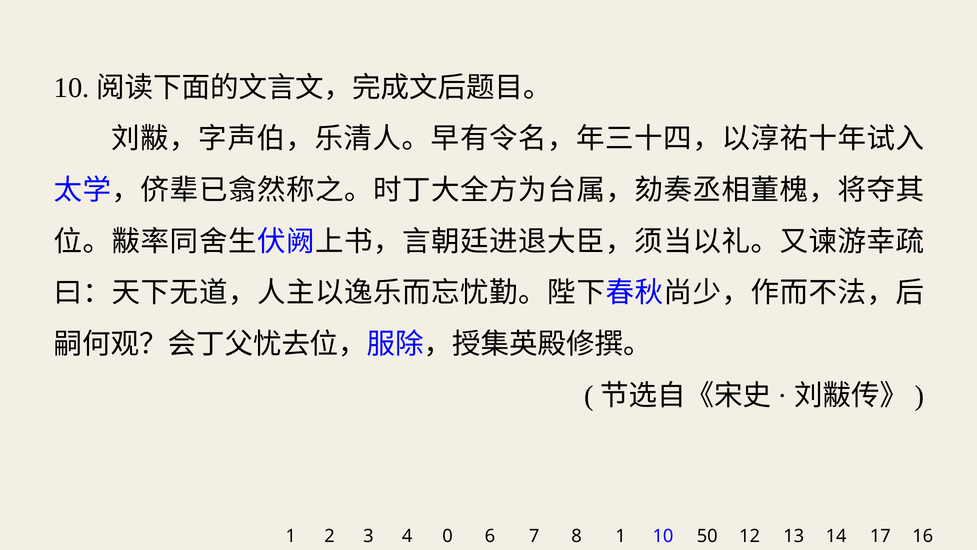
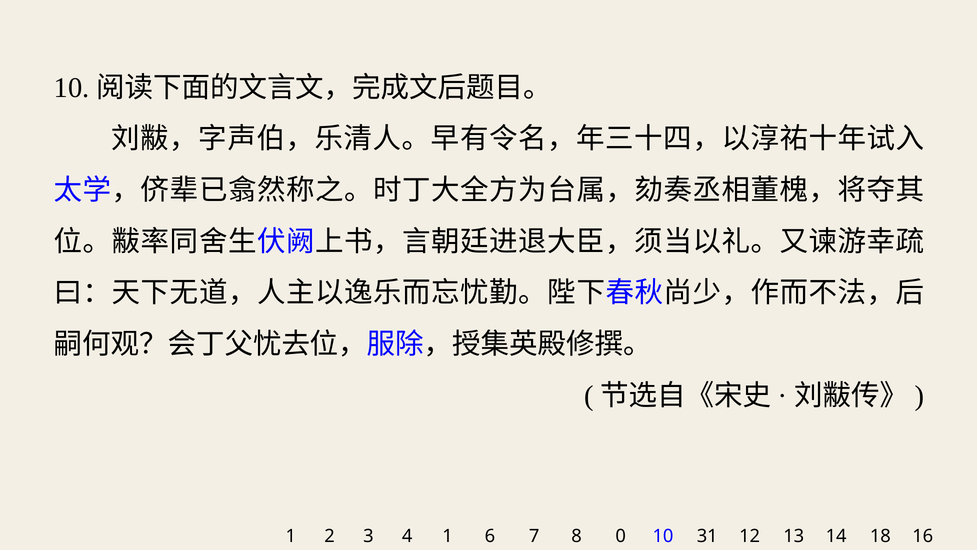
4 0: 0 -> 1 (448, 536)
8 1: 1 -> 0 (621, 536)
50: 50 -> 31 (707, 536)
17: 17 -> 18 (880, 536)
